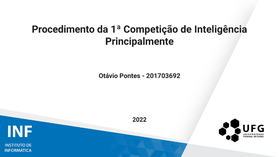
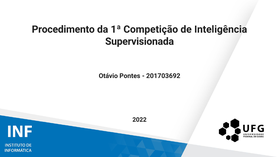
Principalmente: Principalmente -> Supervisionada (140, 41)
